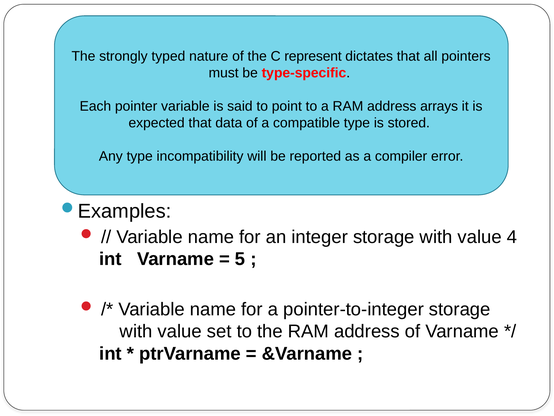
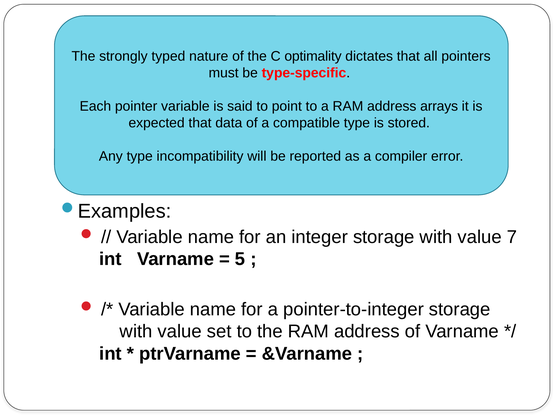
represent: represent -> optimality (313, 56)
4: 4 -> 7 (512, 237)
